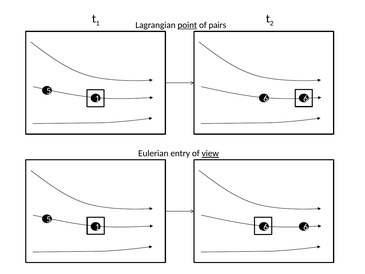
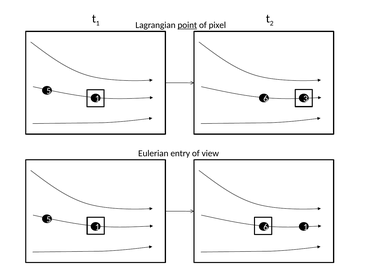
pairs: pairs -> pixel (217, 25)
6: 6 -> 3 (306, 99)
view underline: present -> none (210, 153)
6: 6 -> 1 (306, 227)
